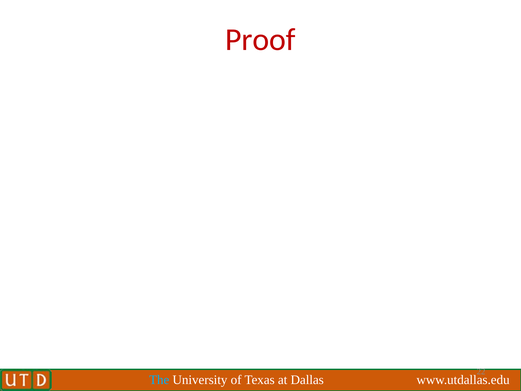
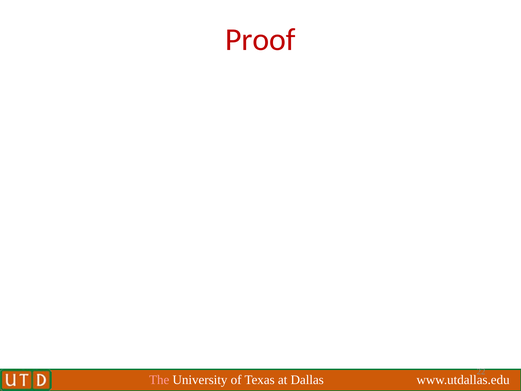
The colour: light blue -> pink (159, 380)
